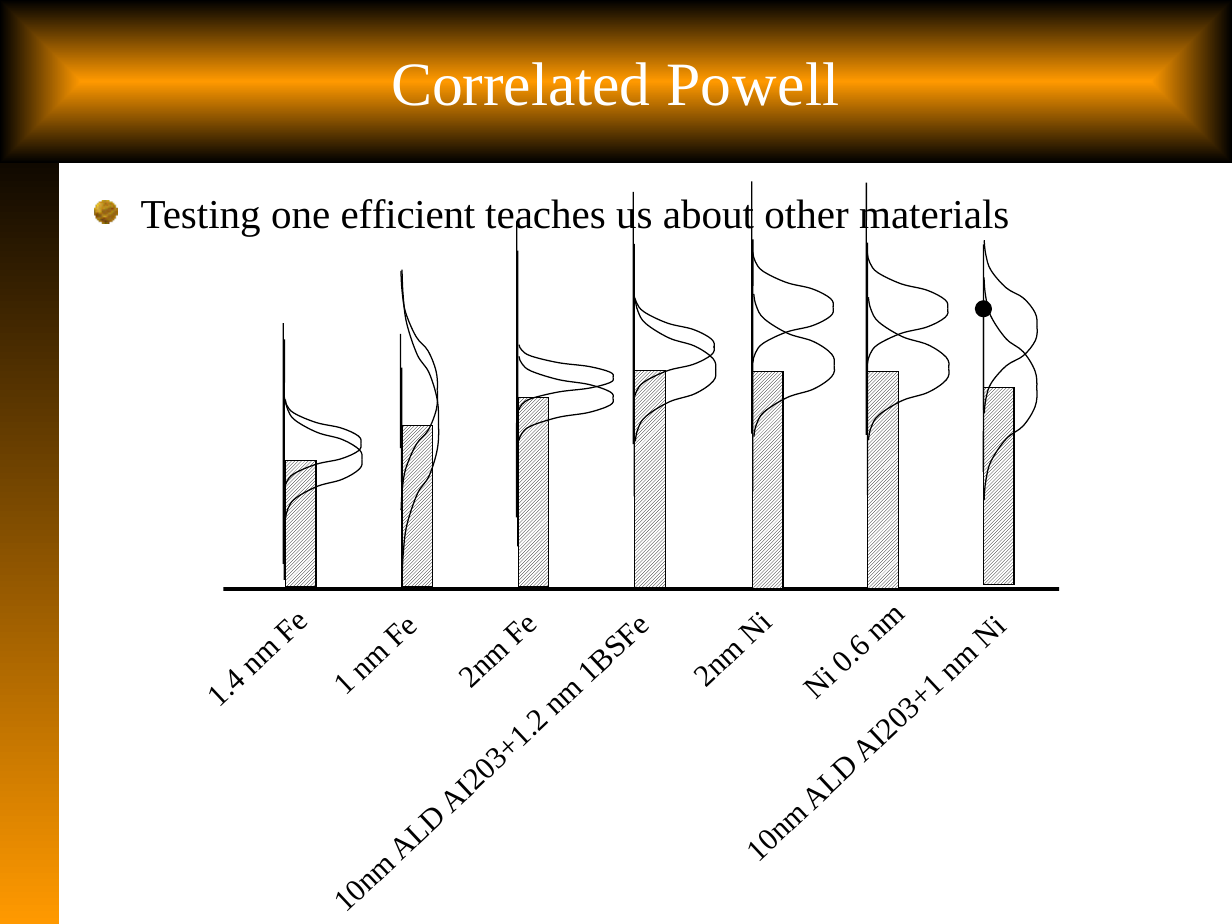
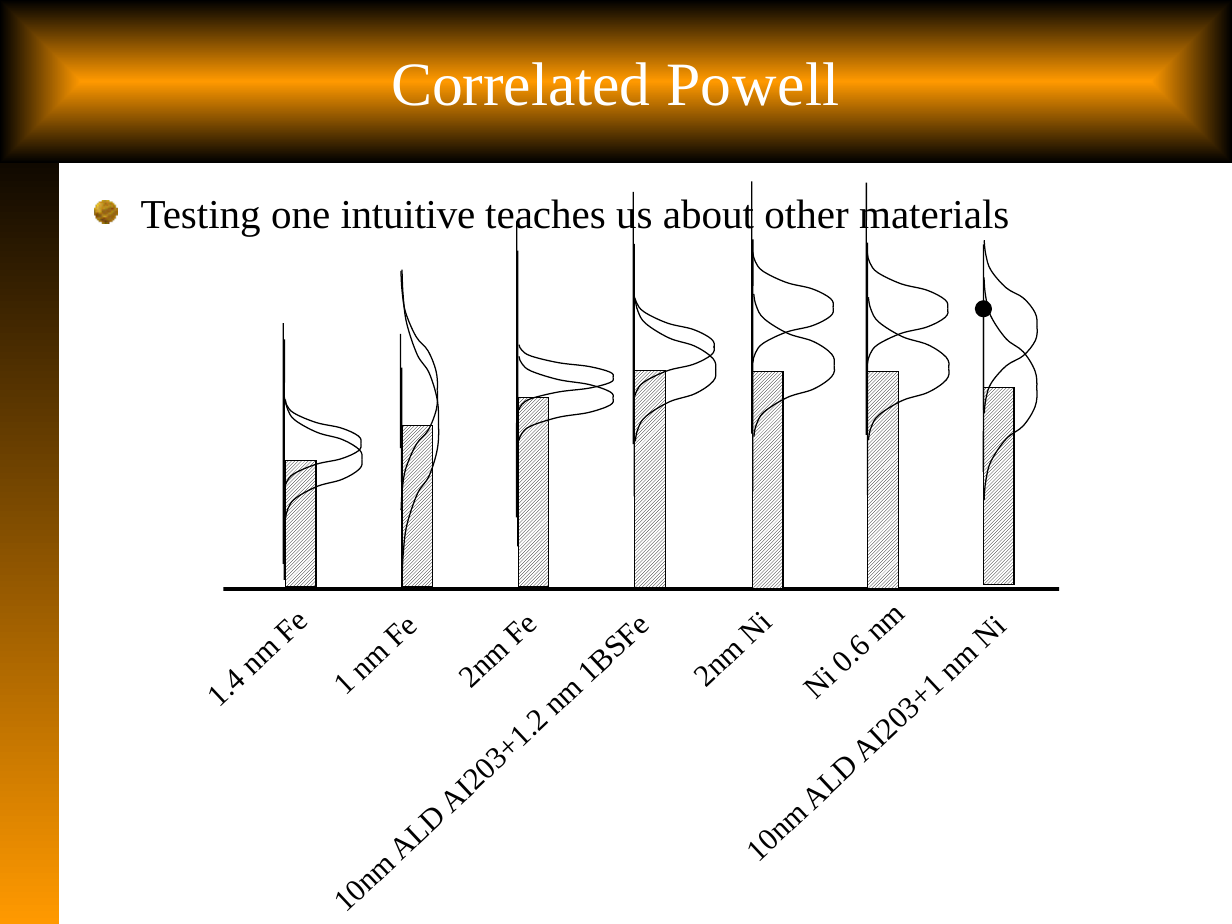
efficient: efficient -> intuitive (408, 215)
